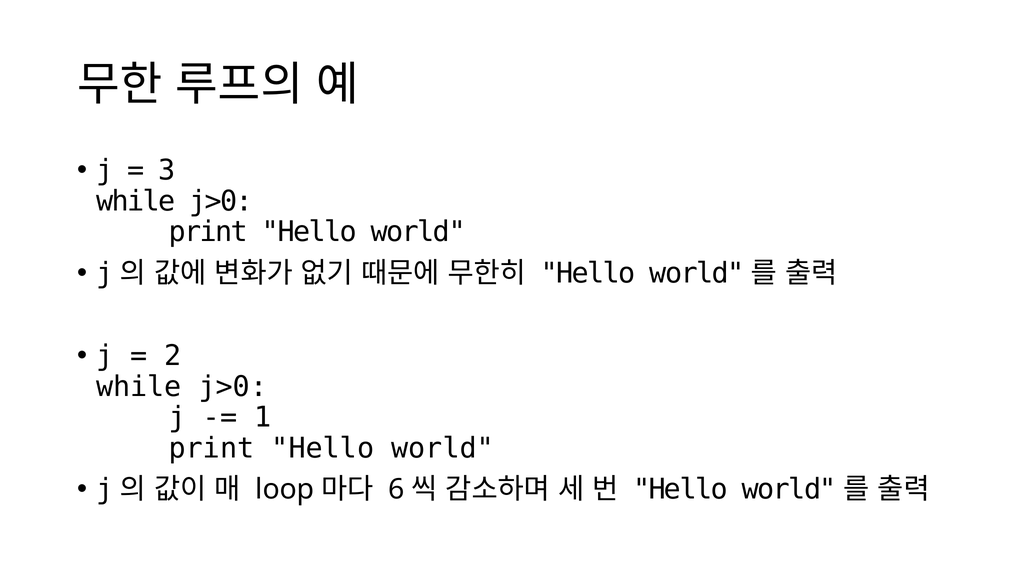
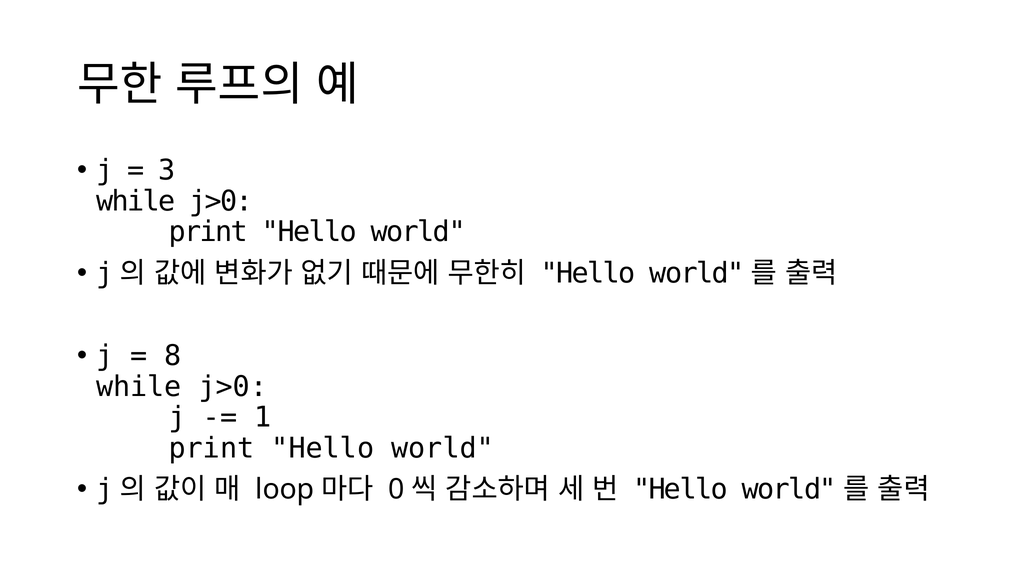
2: 2 -> 8 (173, 356)
6: 6 -> 0 (396, 489)
